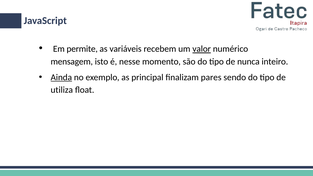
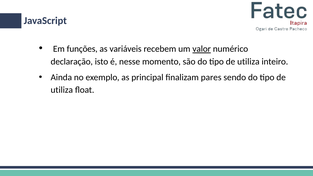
permite: permite -> funções (82, 49)
mensagem: mensagem -> declaração (72, 62)
nunca: nunca -> utiliza (248, 62)
Ainda underline: present -> none (61, 77)
